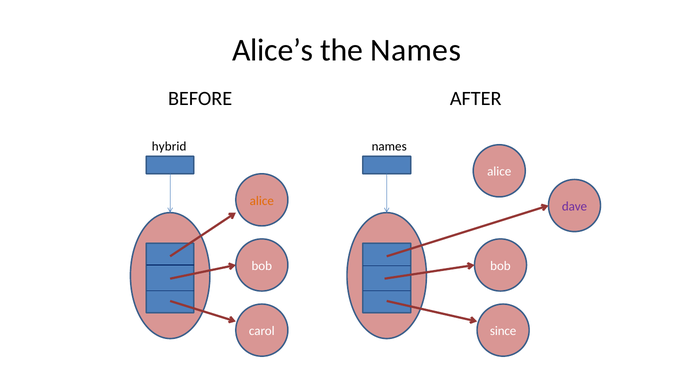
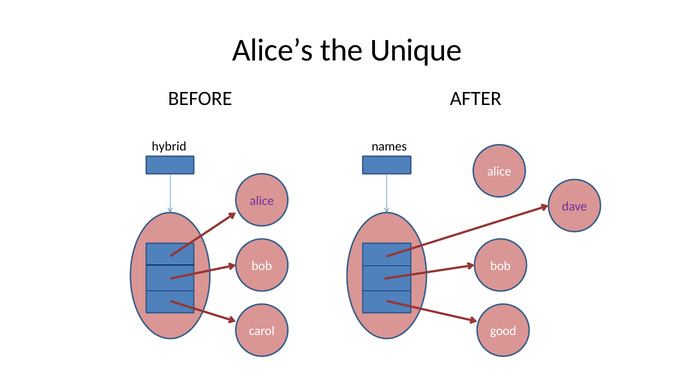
the Names: Names -> Unique (416, 50)
alice colour: orange -> purple (262, 200)
since: since -> good (503, 331)
